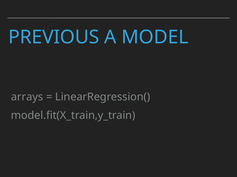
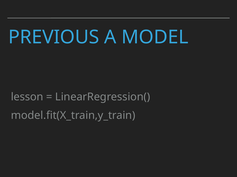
arrays: arrays -> lesson (27, 97)
